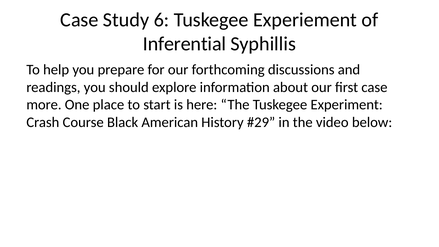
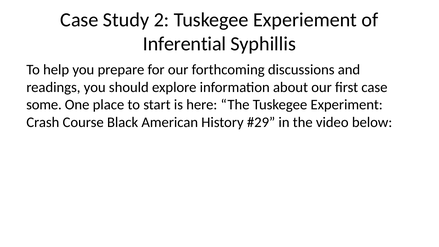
6: 6 -> 2 (161, 20)
more: more -> some (44, 105)
